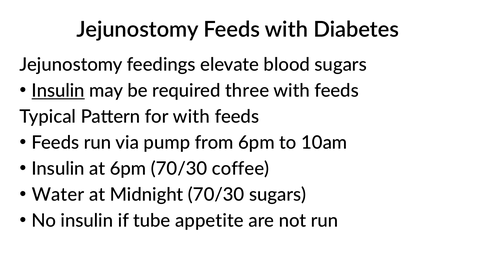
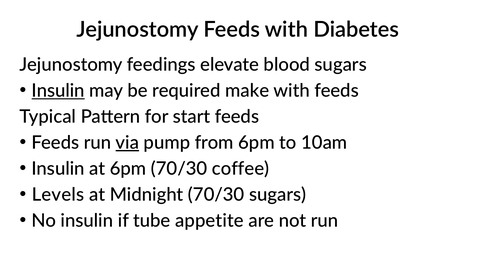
three: three -> make (247, 91)
for with: with -> start (191, 117)
via underline: none -> present (127, 143)
Water: Water -> Levels (58, 195)
